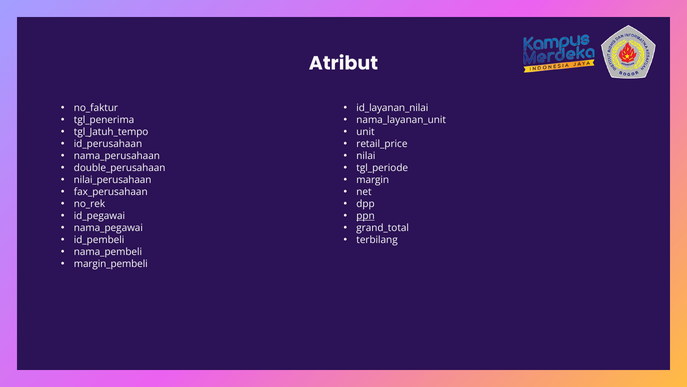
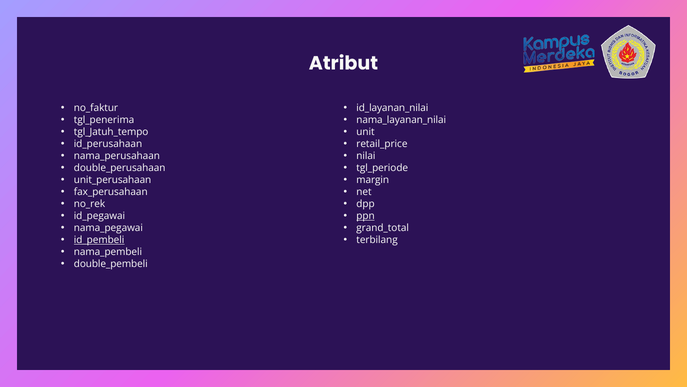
nama_layanan_unit: nama_layanan_unit -> nama_layanan_nilai (401, 120)
nilai_perusahaan: nilai_perusahaan -> unit_perusahaan (113, 180)
id_pembeli underline: none -> present (99, 240)
margin_pembeli: margin_pembeli -> double_pembeli (111, 264)
